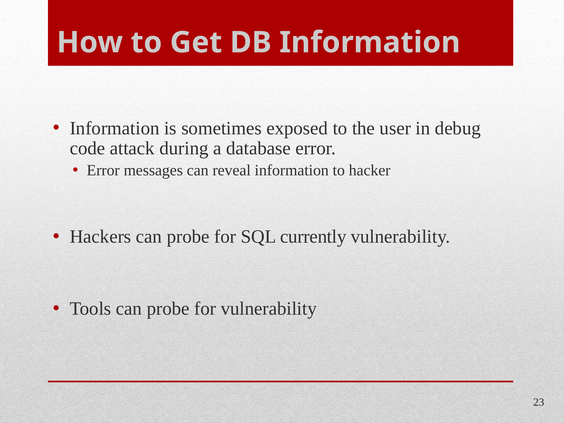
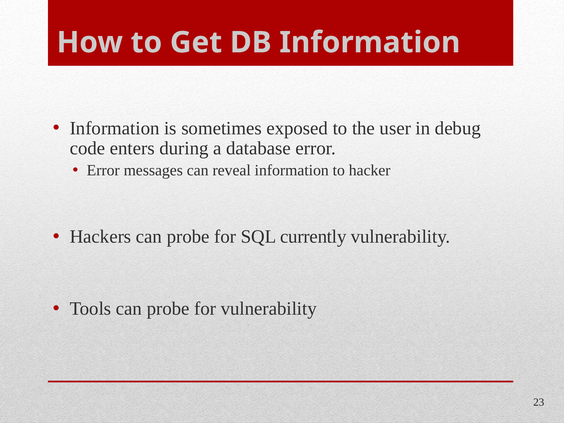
attack: attack -> enters (132, 148)
